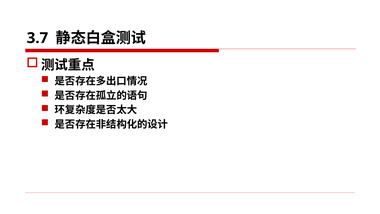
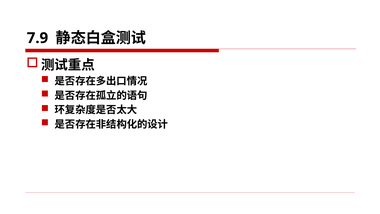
3.7: 3.7 -> 7.9 (37, 38)
